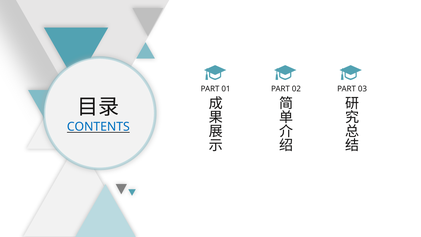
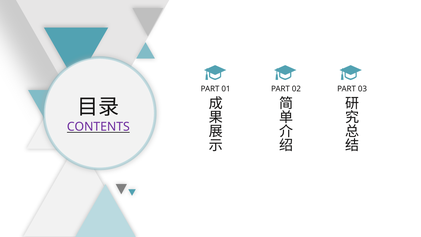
CONTENTS colour: blue -> purple (98, 127)
